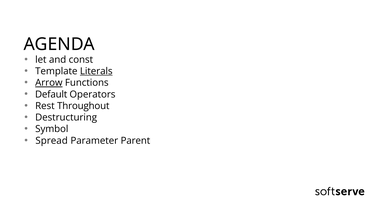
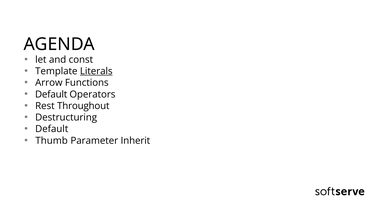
Arrow underline: present -> none (49, 83)
Symbol: Symbol -> Default (52, 129)
Spread: Spread -> Thumb (52, 141)
Parent: Parent -> Inherit (135, 141)
